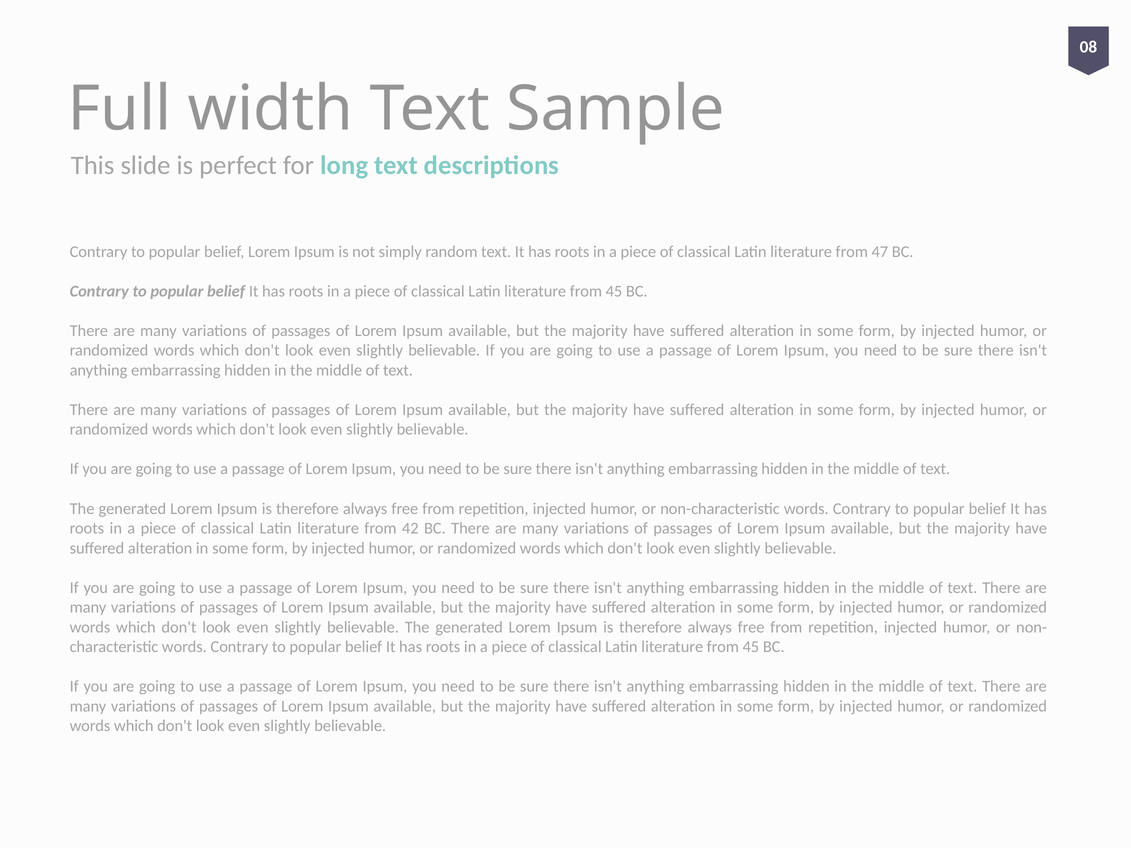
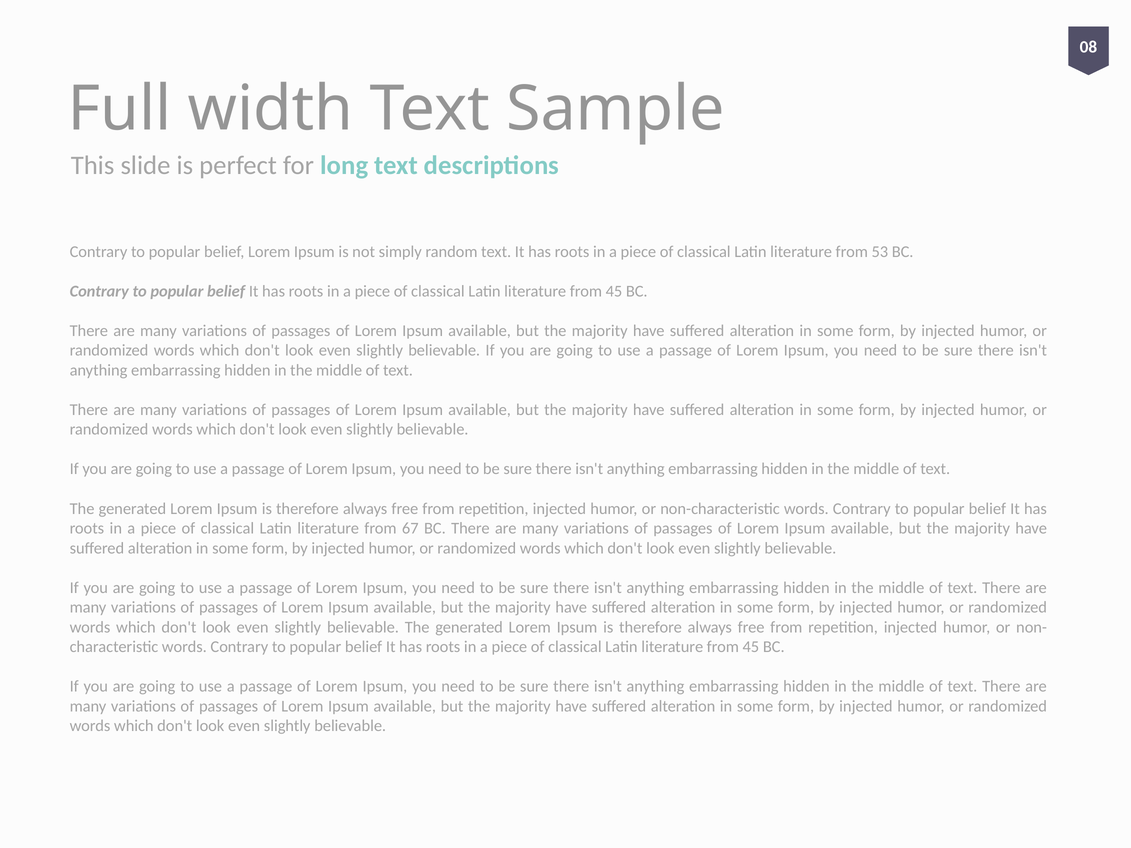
47: 47 -> 53 (880, 252)
42: 42 -> 67 (410, 528)
